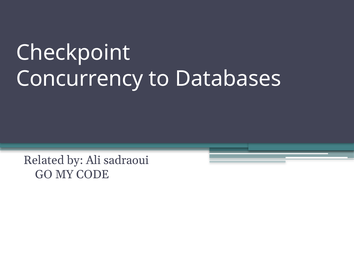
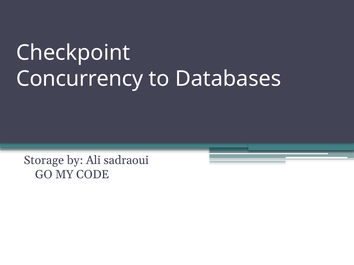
Related: Related -> Storage (44, 161)
